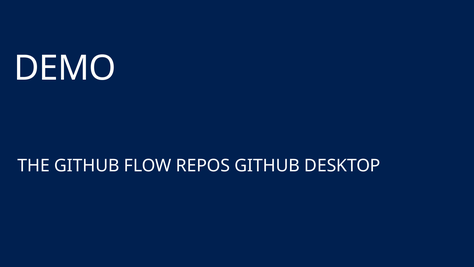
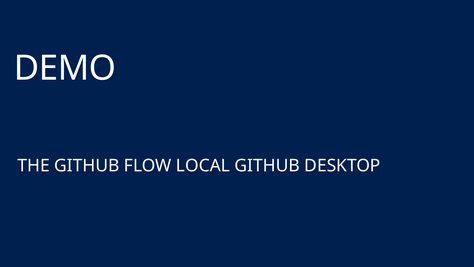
REPOS: REPOS -> LOCAL (203, 166)
